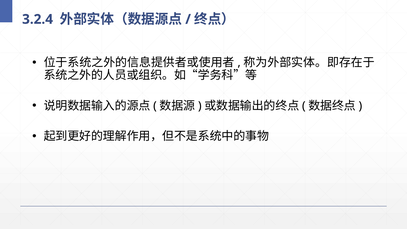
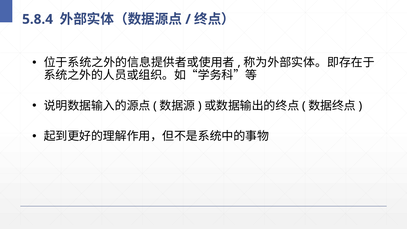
3.2.4: 3.2.4 -> 5.8.4 (38, 19)
